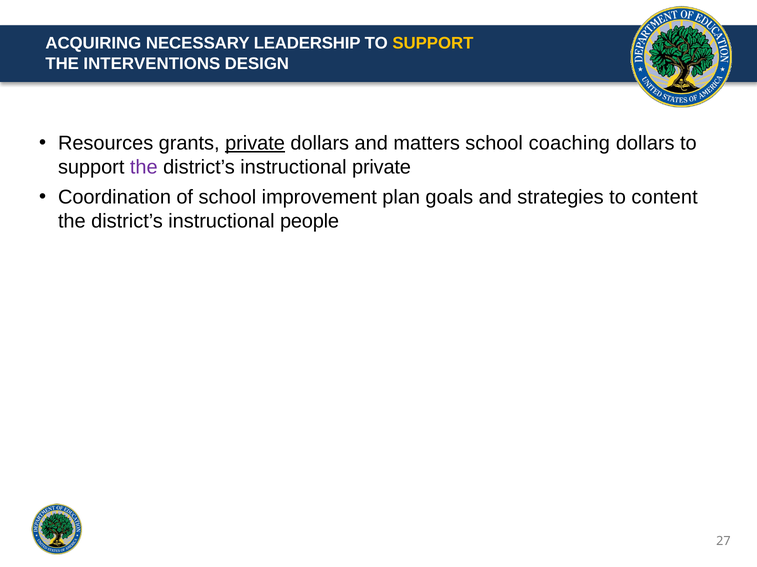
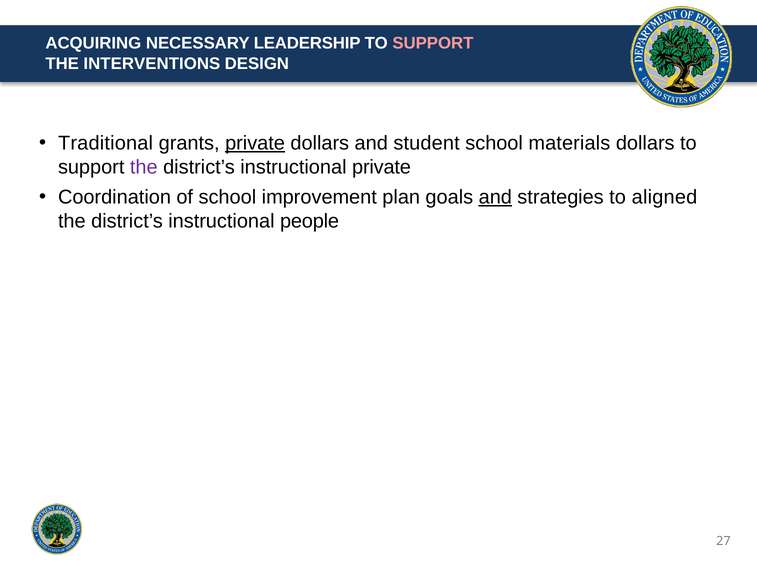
SUPPORT colour: yellow -> pink (433, 43)
Resources: Resources -> Traditional (106, 143)
matters: matters -> student (427, 143)
coaching: coaching -> materials (569, 143)
and underline: none -> present (495, 197)
content: content -> aligned (665, 197)
